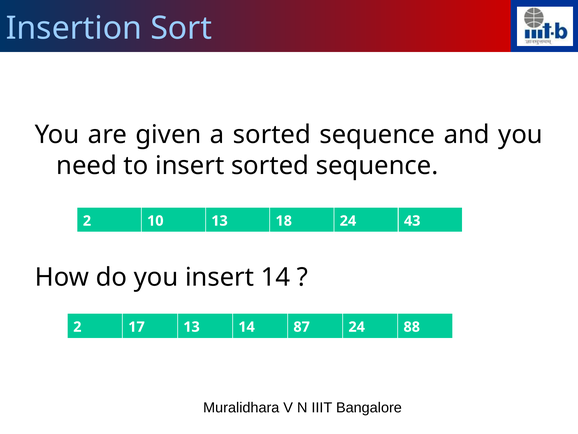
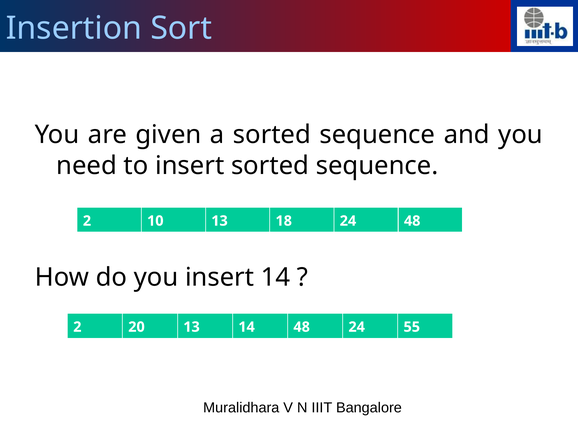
24 43: 43 -> 48 (412, 221)
17: 17 -> 20 (136, 327)
14 87: 87 -> 48 (302, 327)
88: 88 -> 55 (412, 327)
